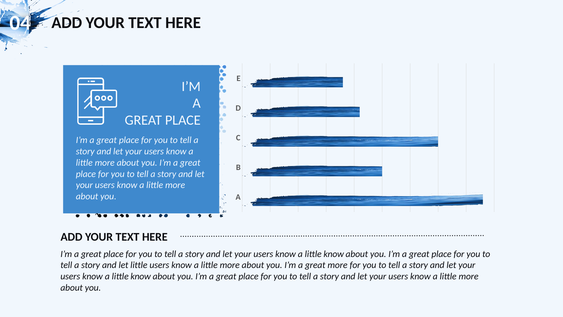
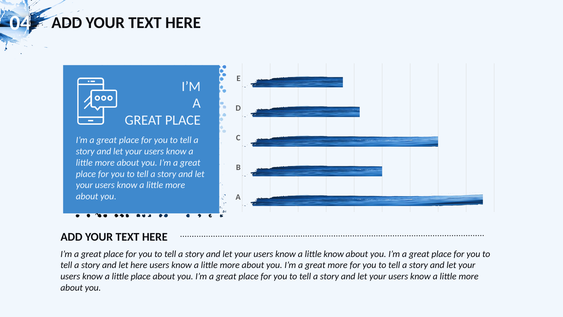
let little: little -> here (139, 265)
know: know -> place (141, 276)
